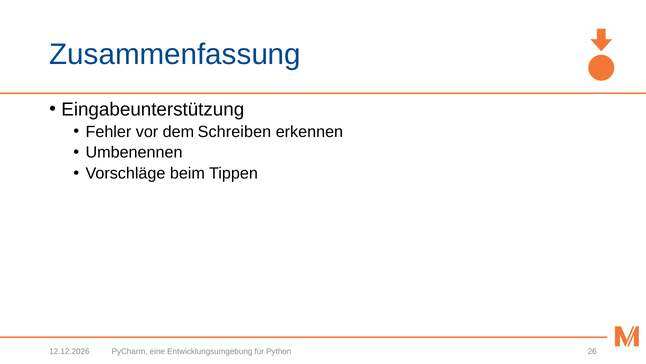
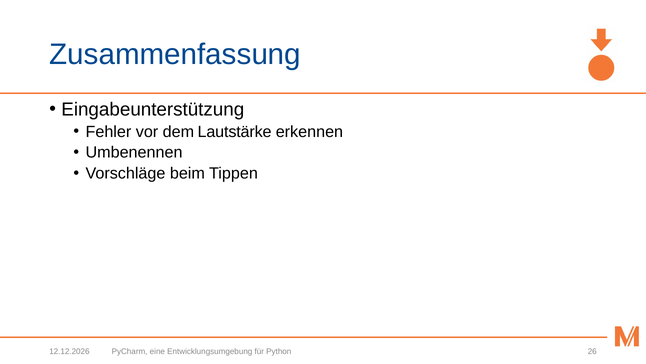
Schreiben: Schreiben -> Lautstärke (235, 131)
